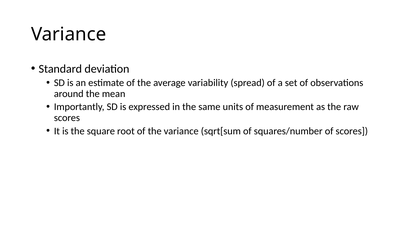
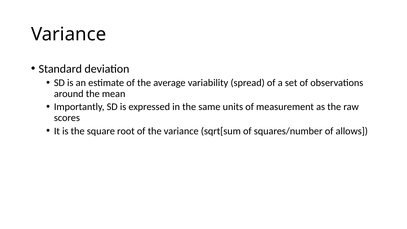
of scores: scores -> allows (352, 131)
